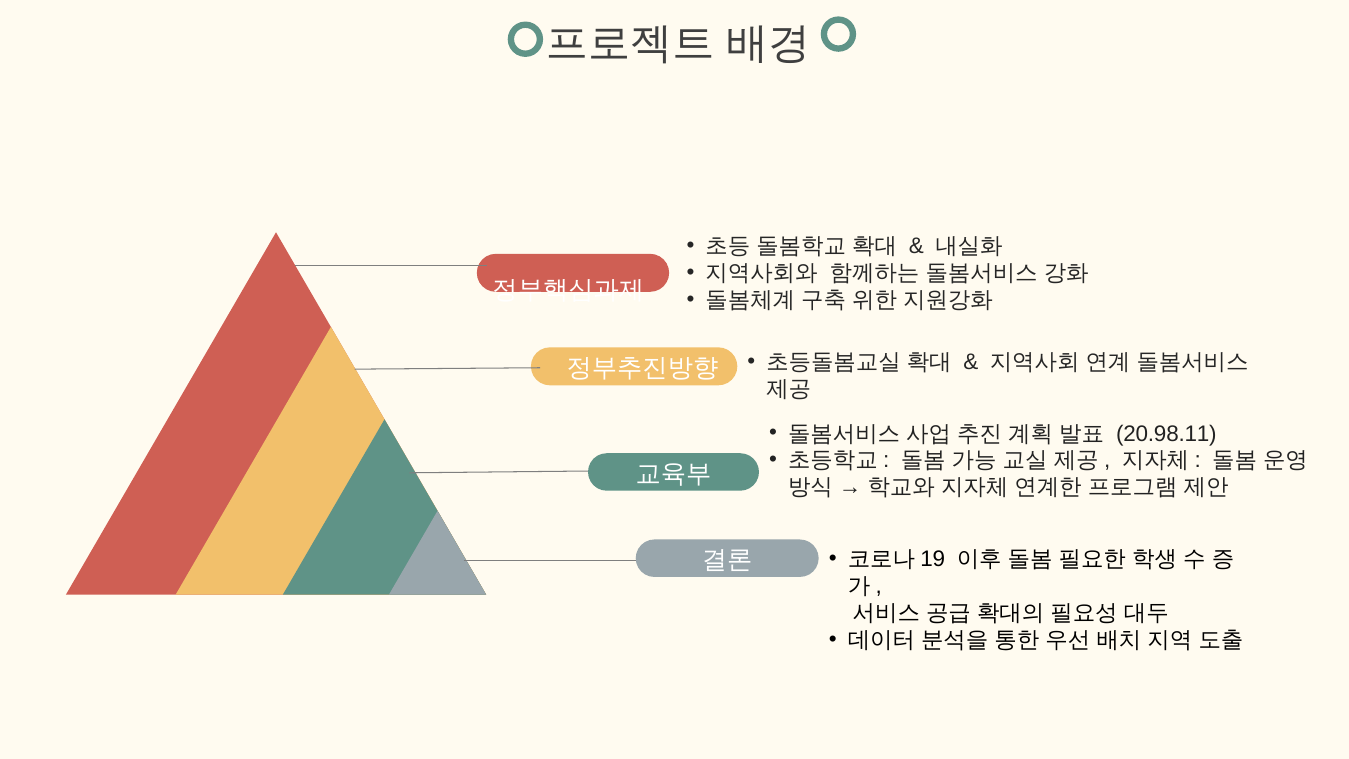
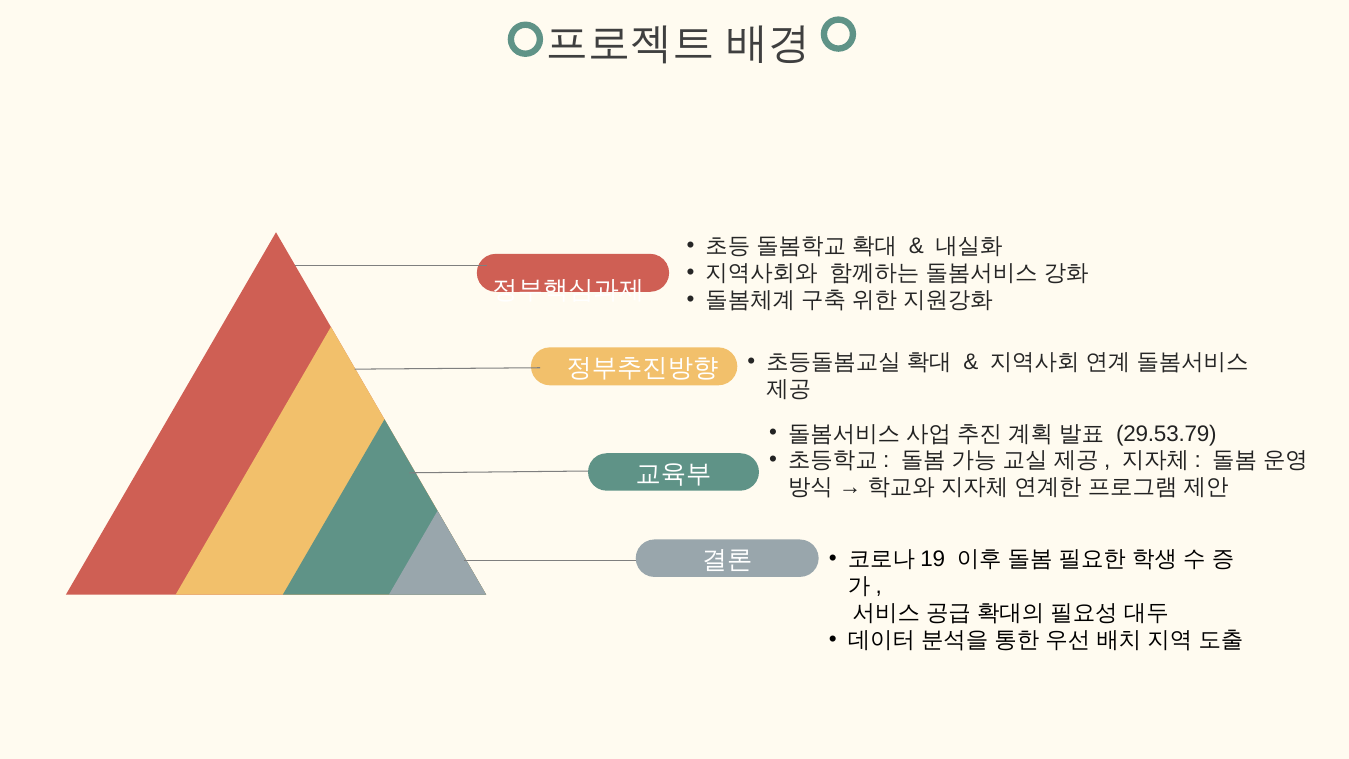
20.98.11: 20.98.11 -> 29.53.79 (1166, 433)
